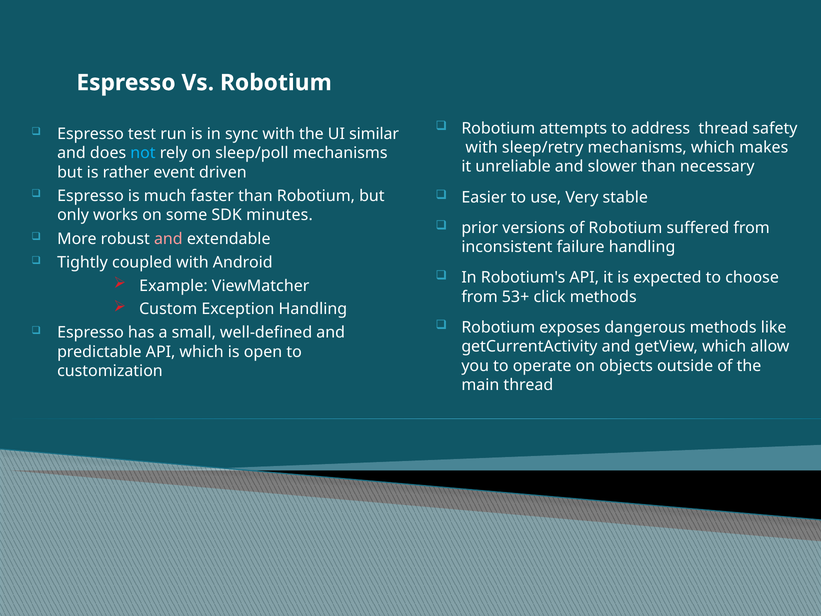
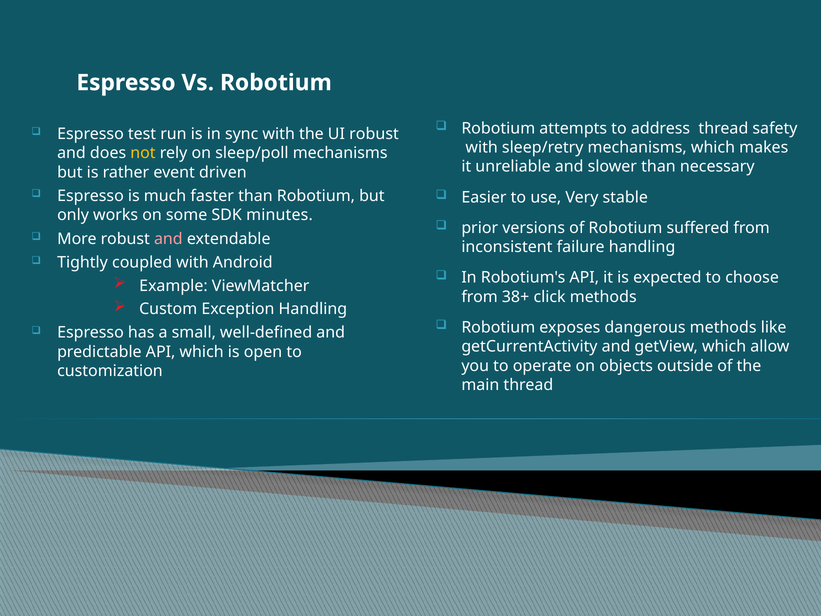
UI similar: similar -> robust (374, 134)
not colour: light blue -> yellow (143, 153)
53+: 53+ -> 38+ (516, 297)
